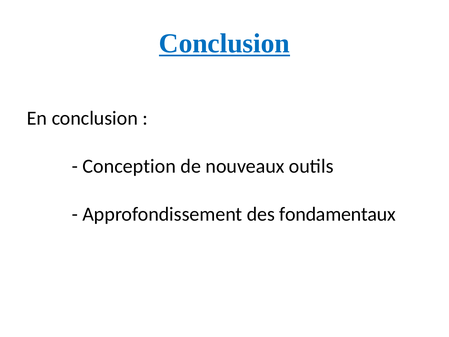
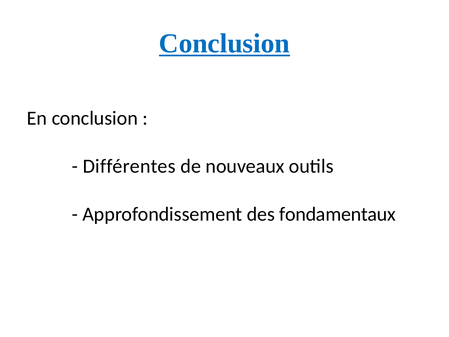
Conception: Conception -> Différentes (129, 166)
